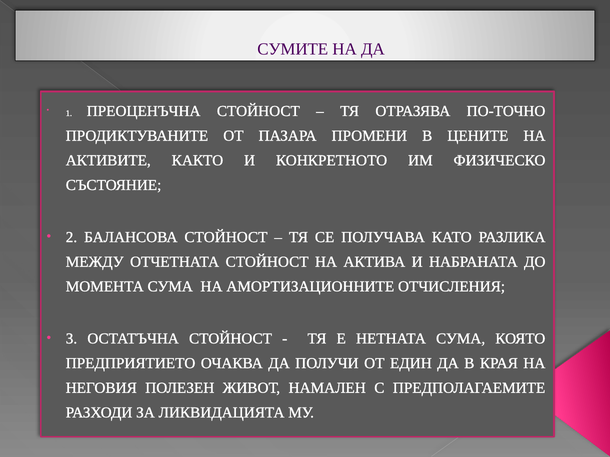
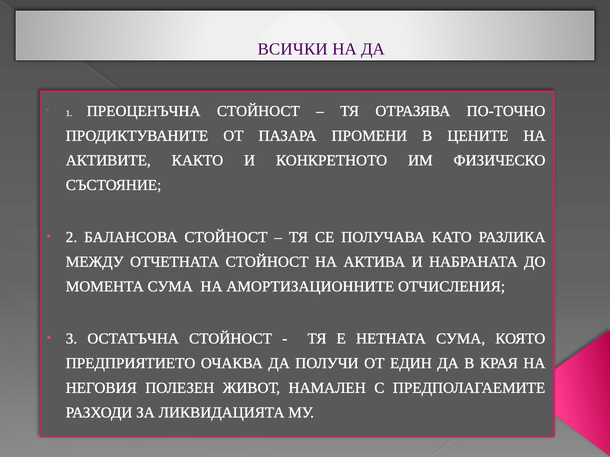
СУМИТЕ: СУМИТЕ -> ВСИЧКИ (293, 49)
